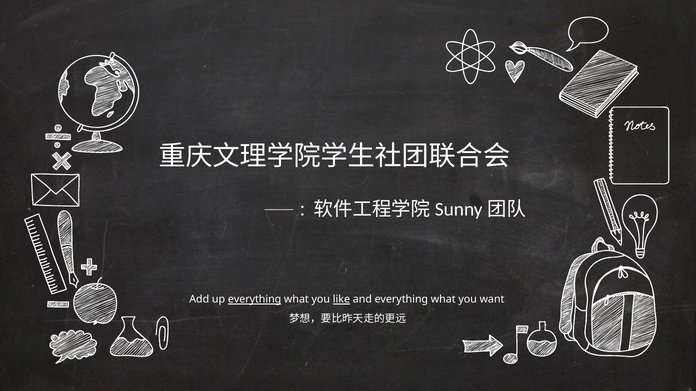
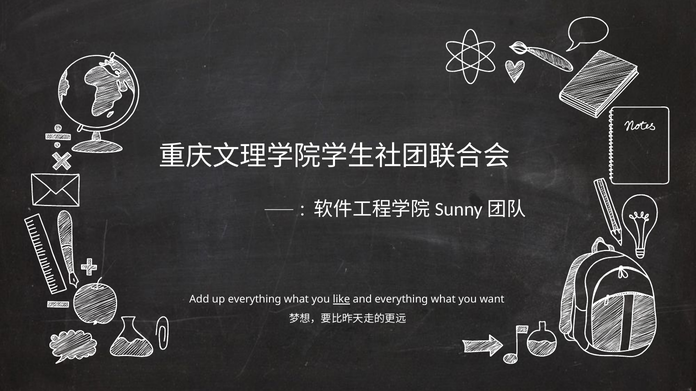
everything underline: present -> none (255, 300)
